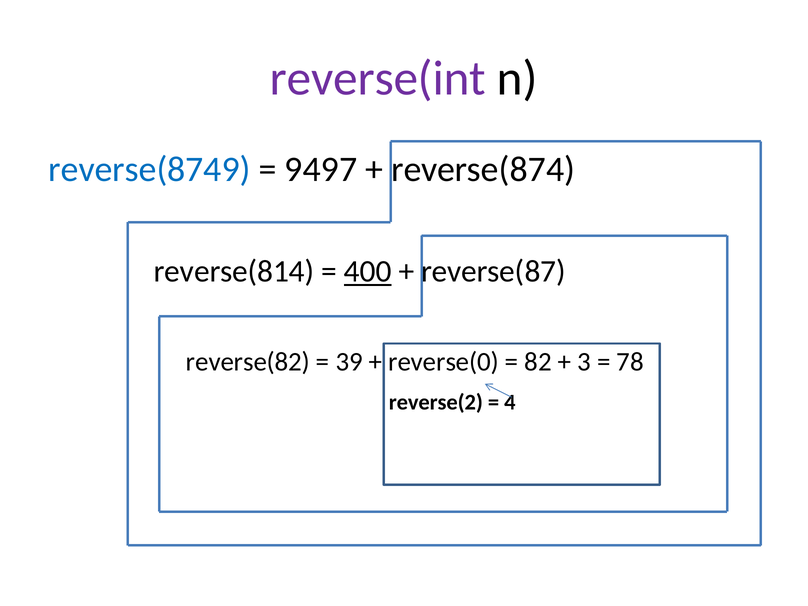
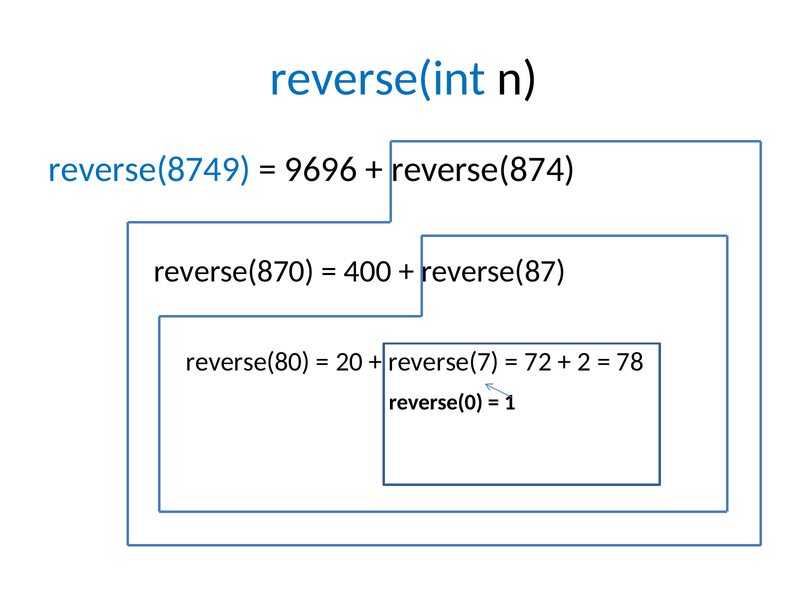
reverse(int colour: purple -> blue (378, 78)
9497: 9497 -> 9696 (321, 170)
reverse(814: reverse(814 -> reverse(870 (234, 272)
400 underline: present -> none (368, 272)
reverse(82: reverse(82 -> reverse(80 (248, 362)
39: 39 -> 20 (349, 362)
reverse(0: reverse(0 -> reverse(7 (444, 362)
82: 82 -> 72 (538, 362)
3: 3 -> 2 (584, 362)
reverse(2: reverse(2 -> reverse(0 (436, 402)
4: 4 -> 1 (510, 402)
